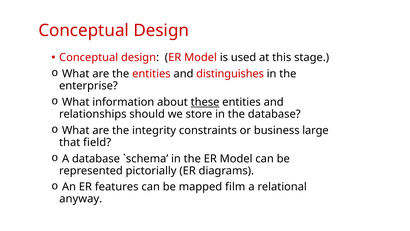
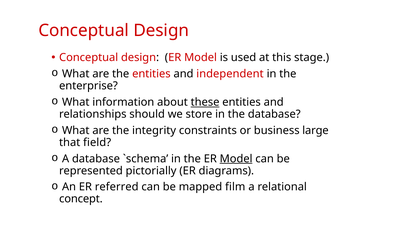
distinguishes: distinguishes -> independent (230, 74)
Model underline: none -> present (236, 158)
features: features -> referred (117, 187)
anyway: anyway -> concept (81, 199)
